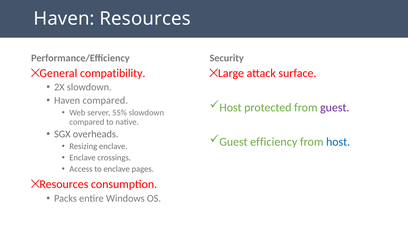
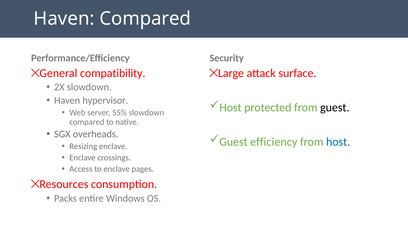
Haven Resources: Resources -> Compared (145, 19)
Haven compared: compared -> hypervisor (105, 100)
guest colour: purple -> black (335, 107)
